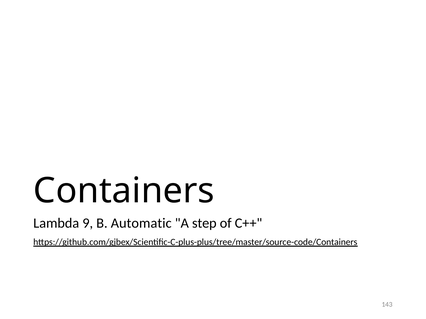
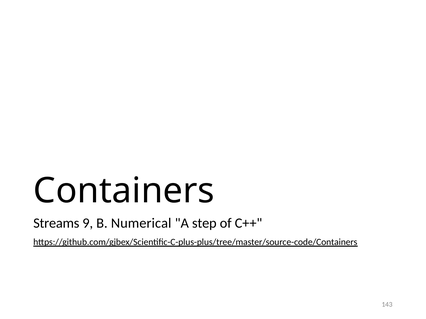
Lambda: Lambda -> Streams (56, 224)
Automatic: Automatic -> Numerical (141, 224)
